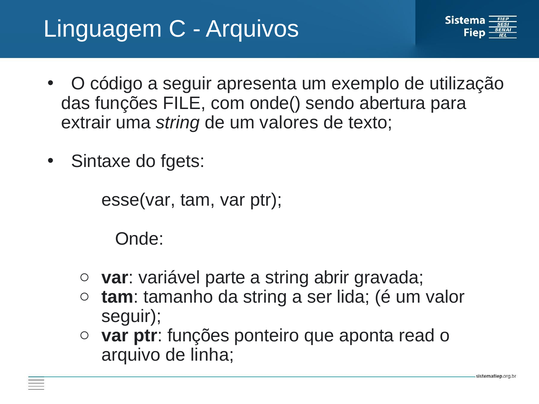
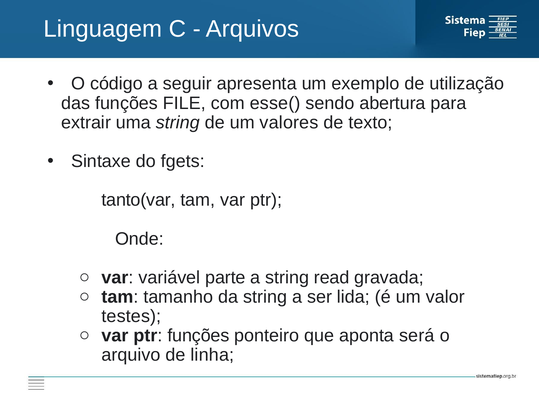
onde(: onde( -> esse( (275, 103)
esse(var: esse(var -> tanto(var (139, 200)
abrir: abrir -> read (332, 278)
seguir: seguir -> testes (131, 316)
read: read -> será (417, 336)
